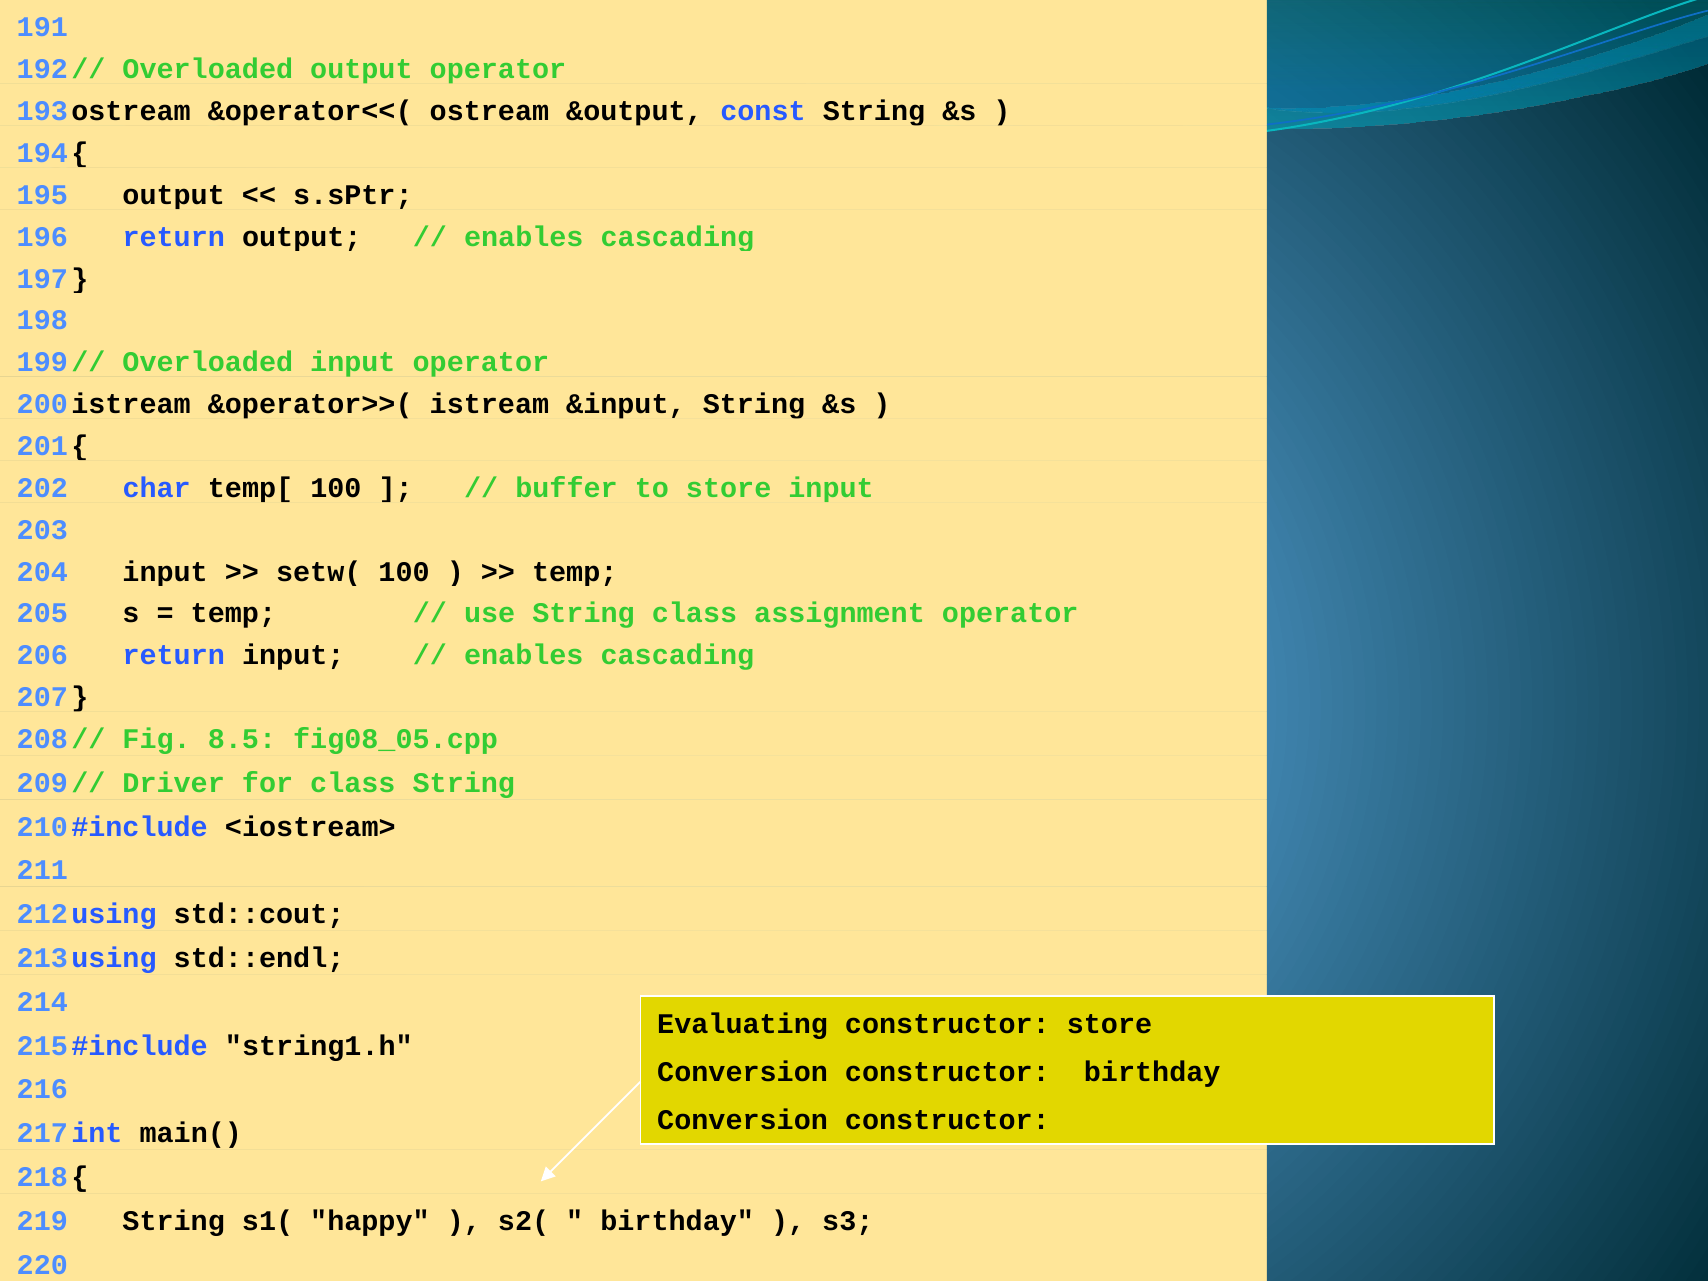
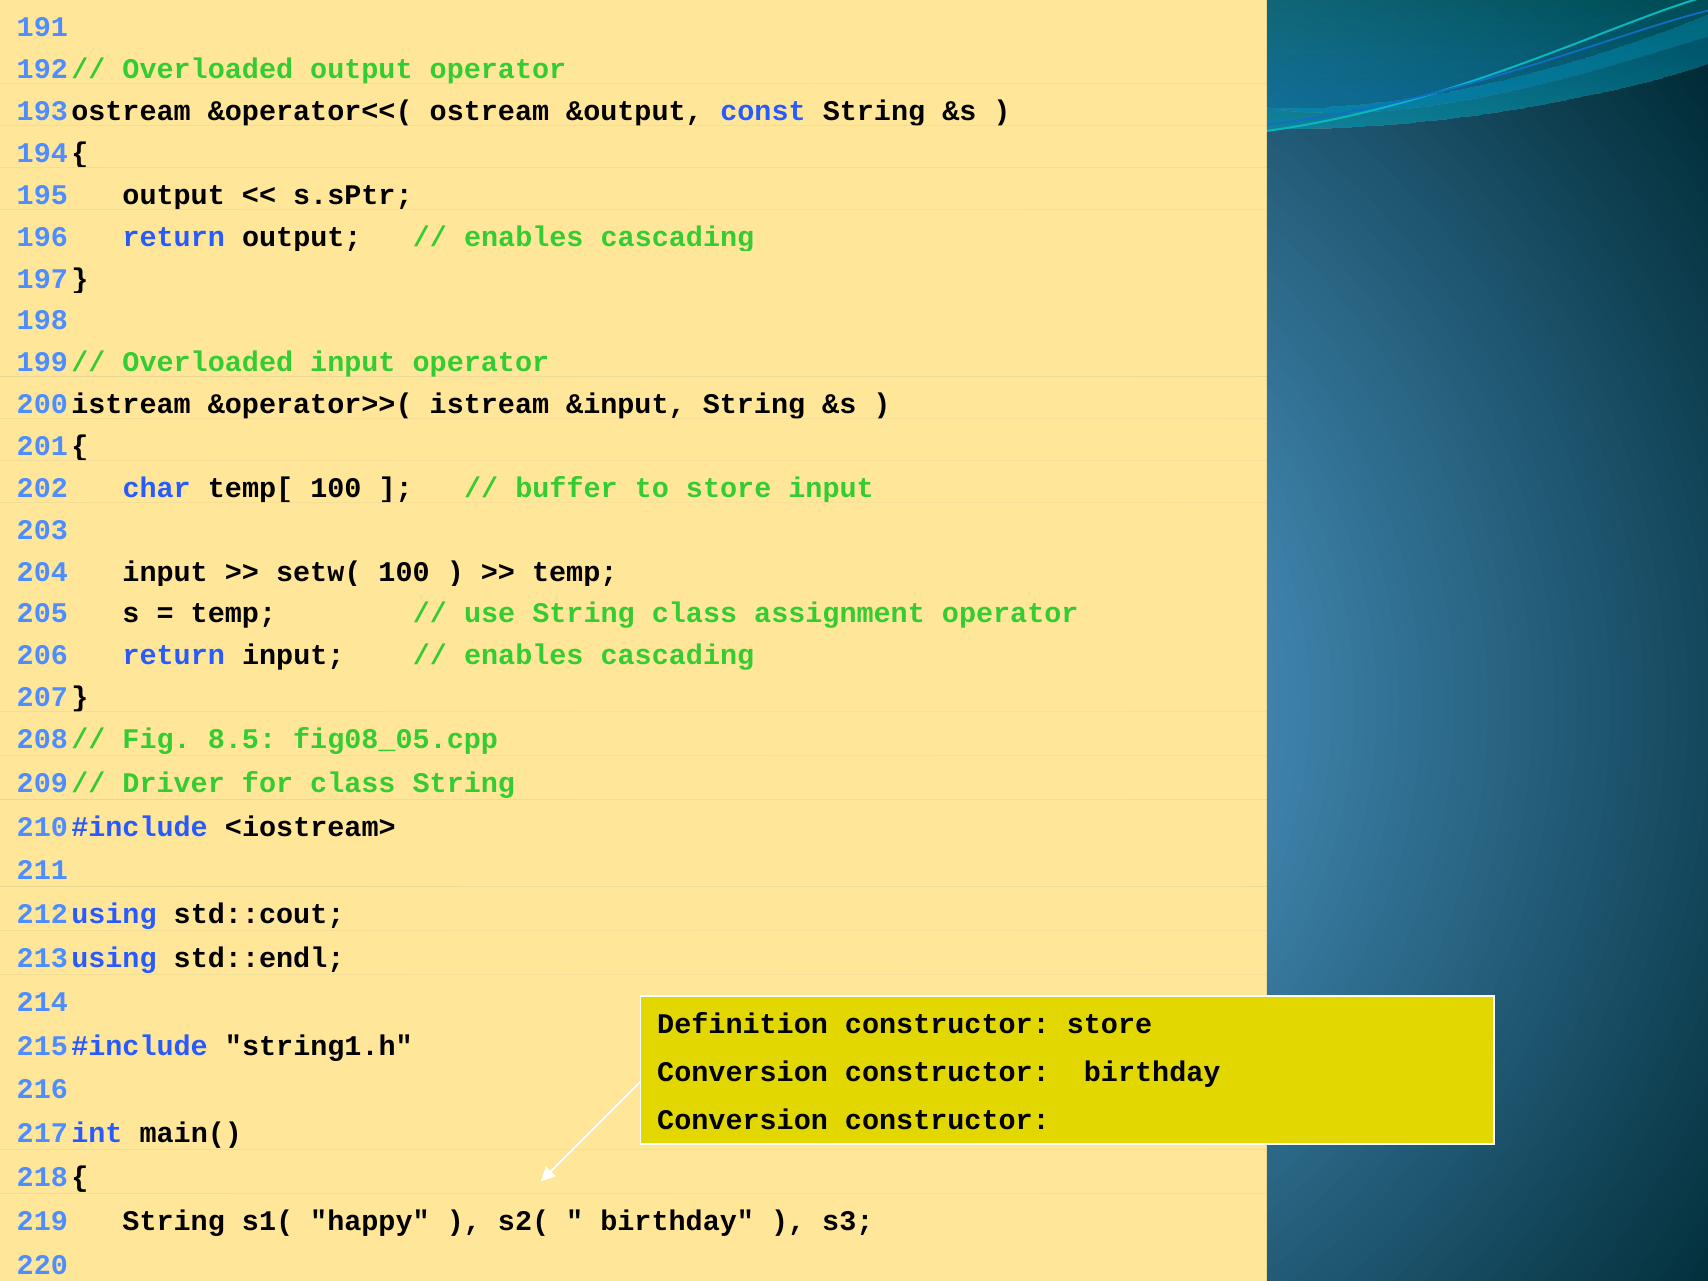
Evaluating: Evaluating -> Definition (743, 1024)
